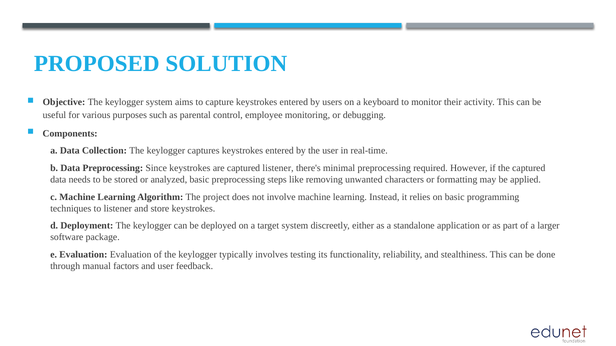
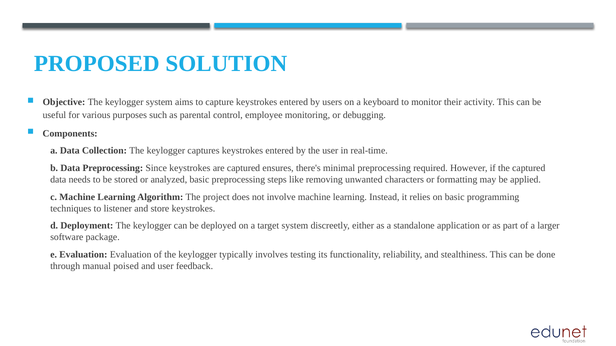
captured listener: listener -> ensures (278, 168)
factors: factors -> poised (126, 266)
